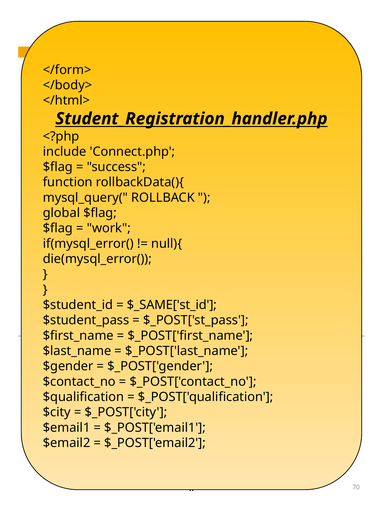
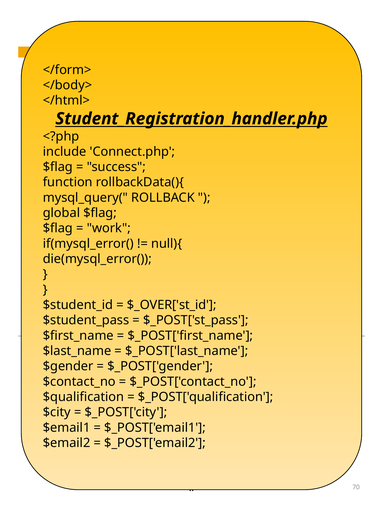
$_SAME['st_id: $_SAME['st_id -> $_OVER['st_id (172, 305)
